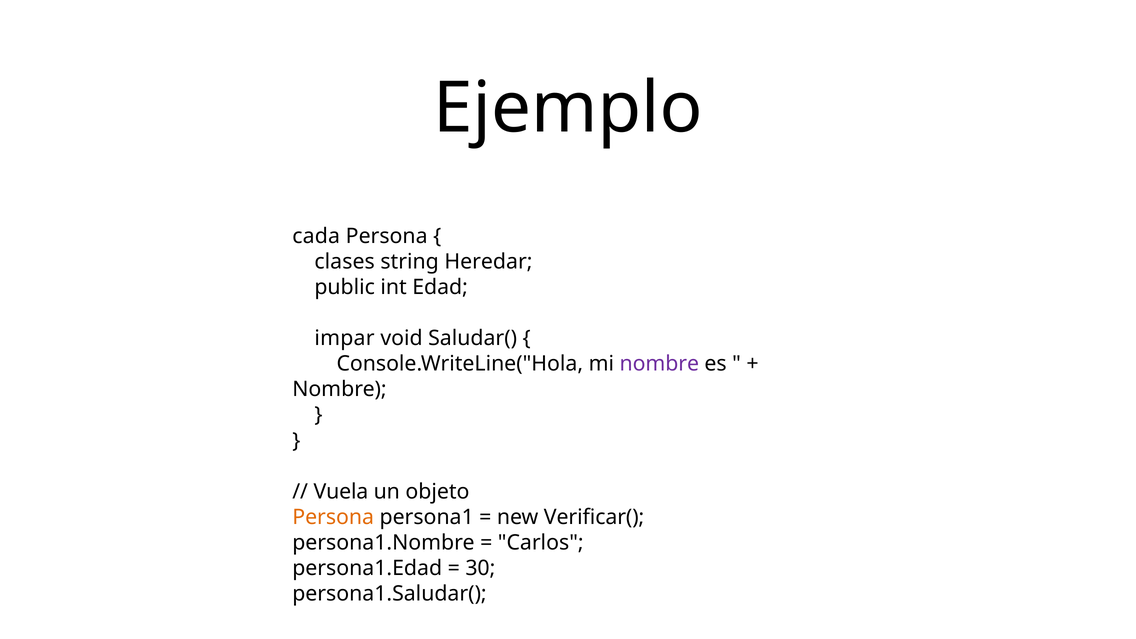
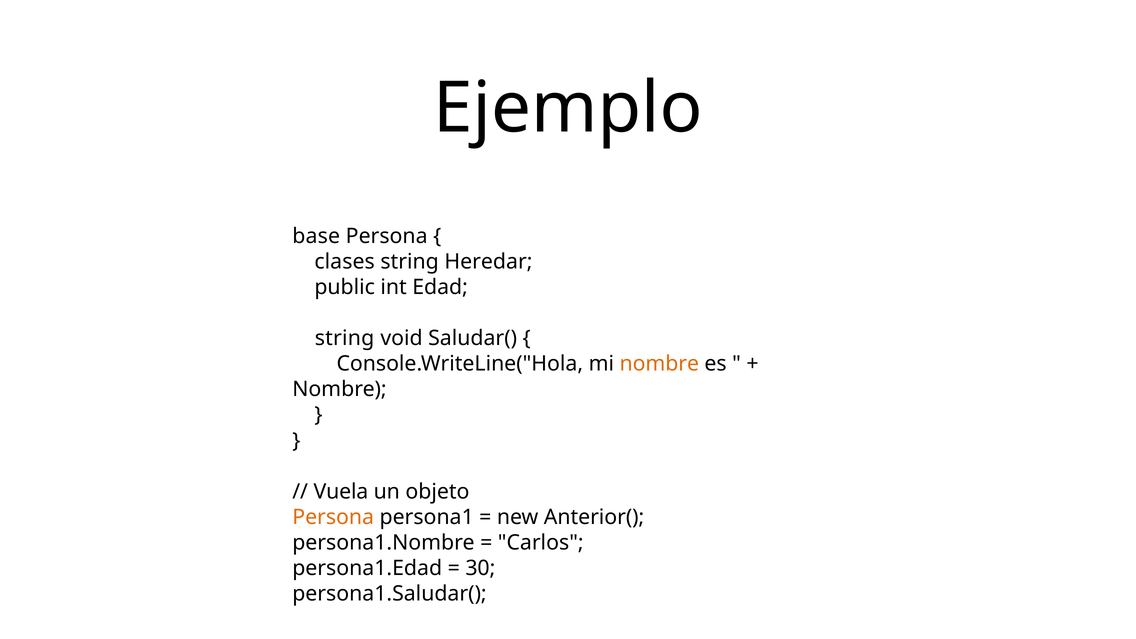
cada: cada -> base (316, 236)
impar: impar -> string (345, 338)
nombre colour: purple -> orange (659, 364)
Verificar(: Verificar( -> Anterior( (594, 517)
